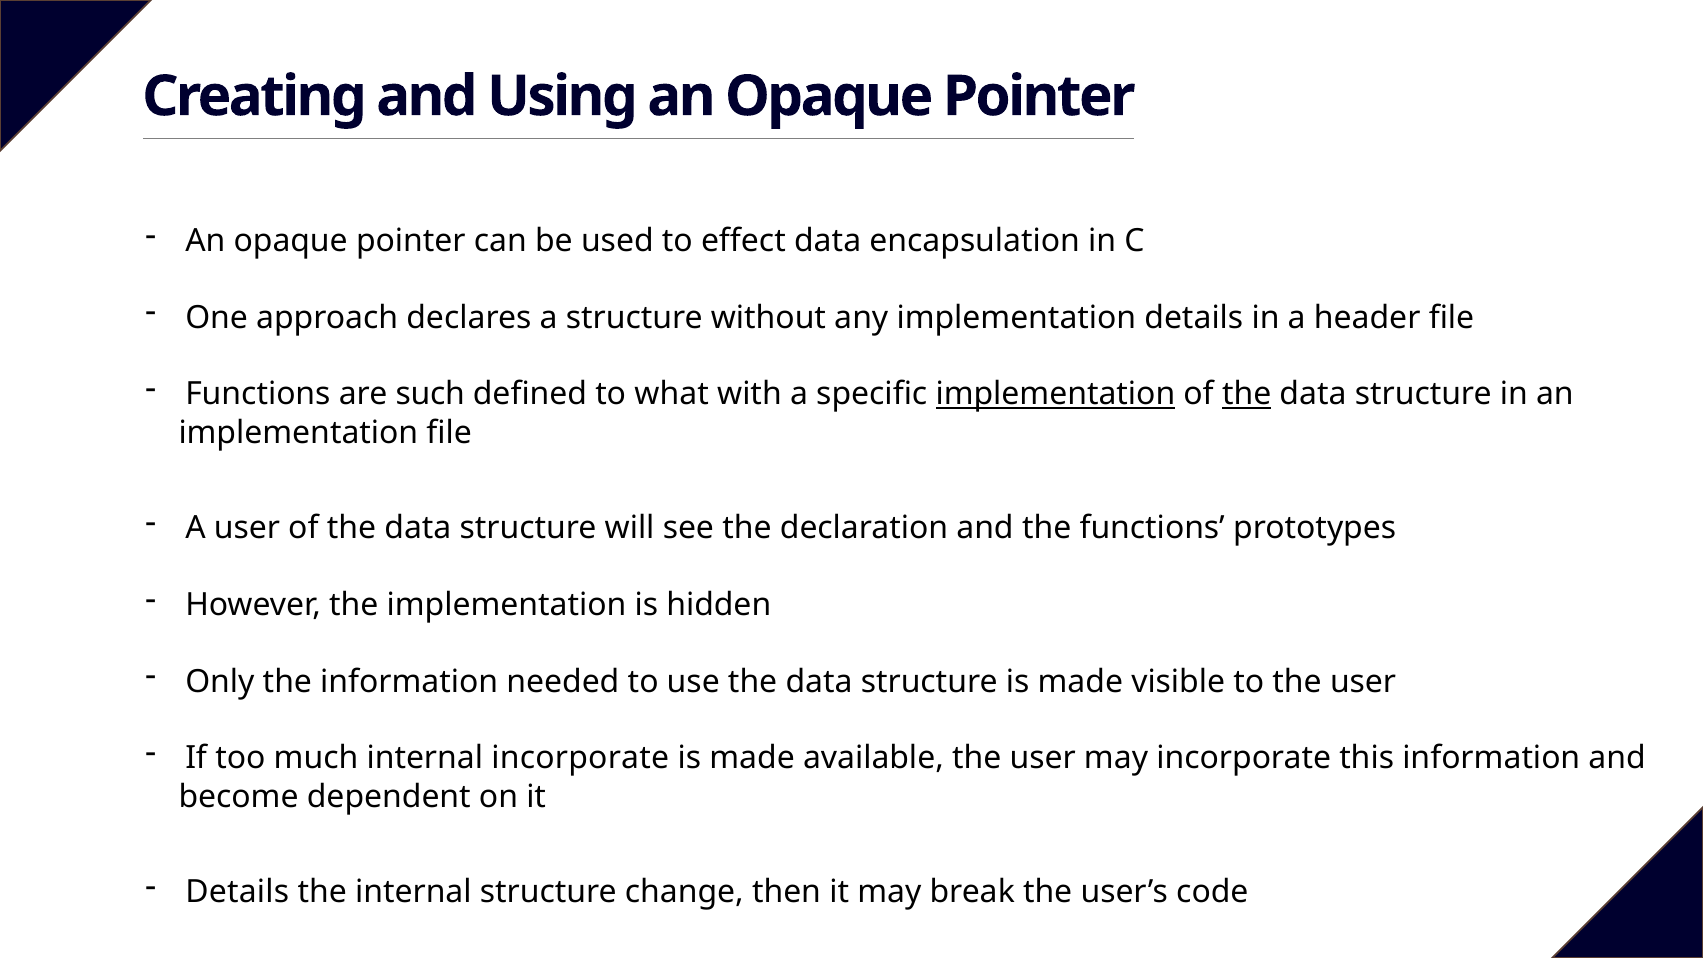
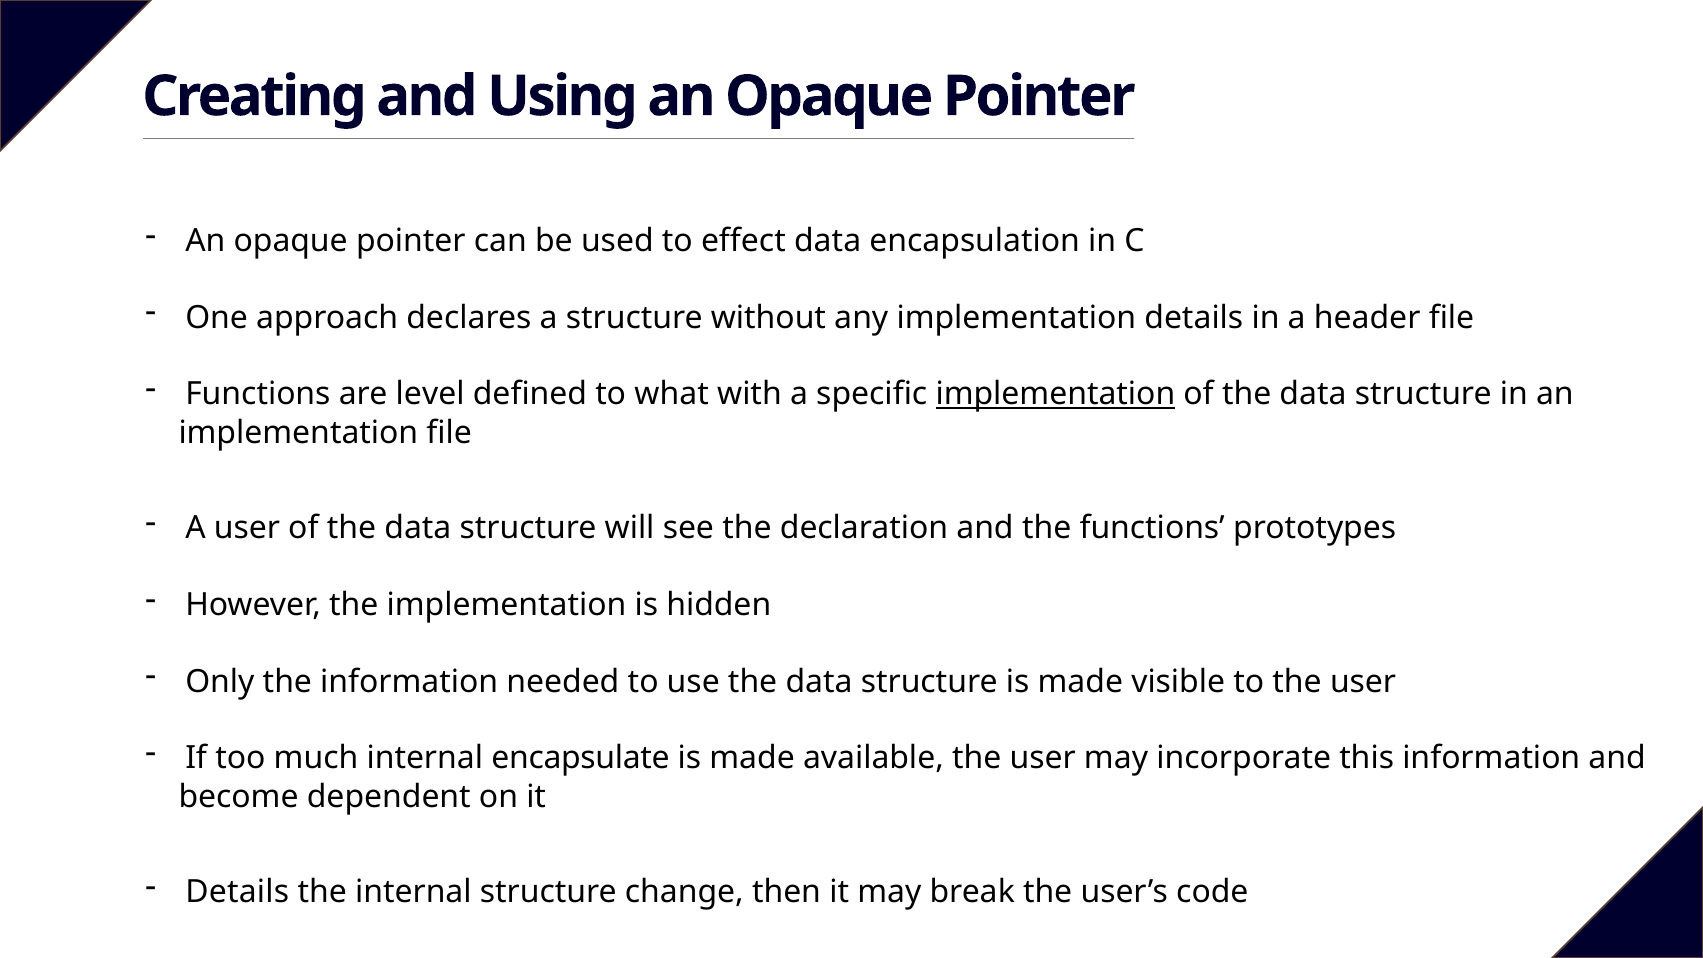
such: such -> level (430, 394)
the underline: present -> none (1247, 394)
internal incorporate: incorporate -> encapsulate (581, 758)
